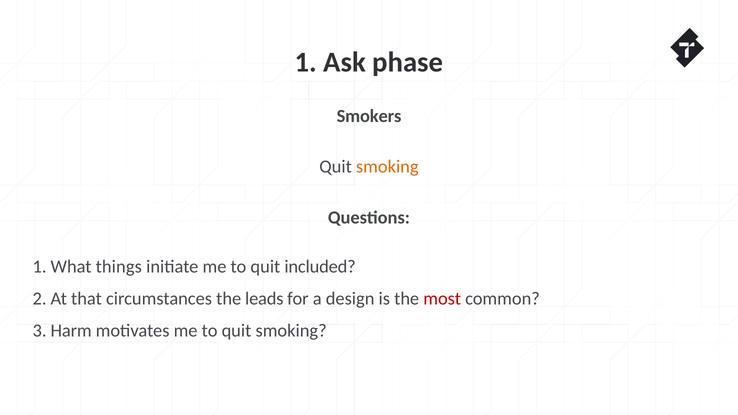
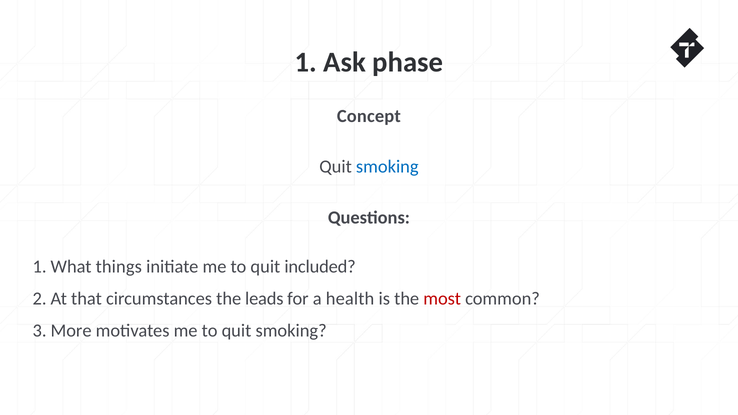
Smokers: Smokers -> Concept (369, 116)
smoking colour: orange -> blue (387, 167)
design: design -> health (350, 299)
Harm: Harm -> More (71, 331)
